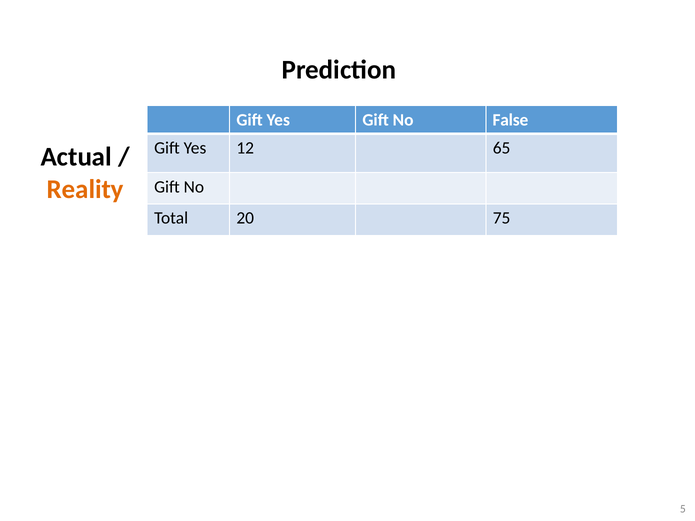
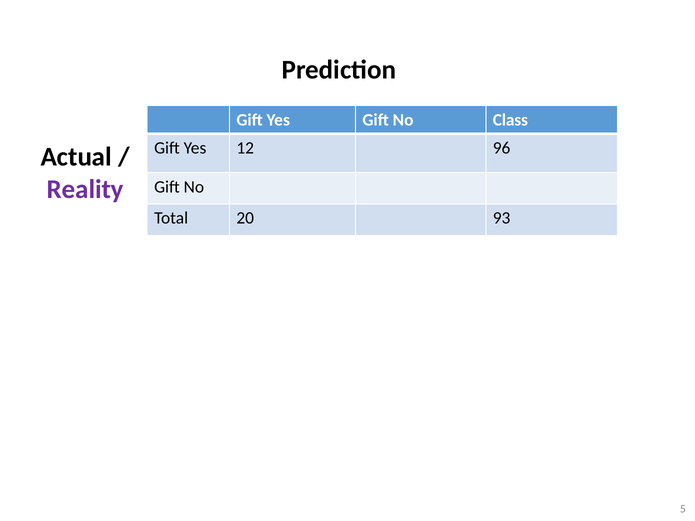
False: False -> Class (510, 120)
65: 65 -> 96 (502, 148)
Reality colour: orange -> purple (85, 190)
75: 75 -> 93 (502, 218)
